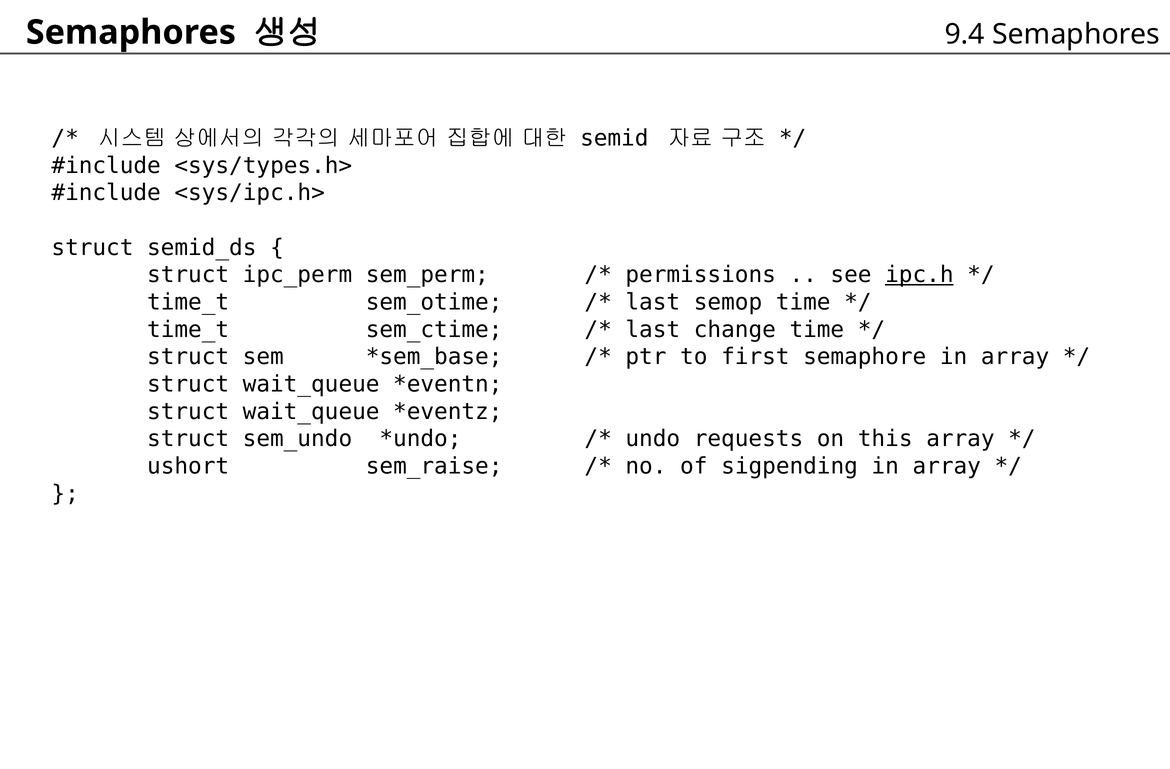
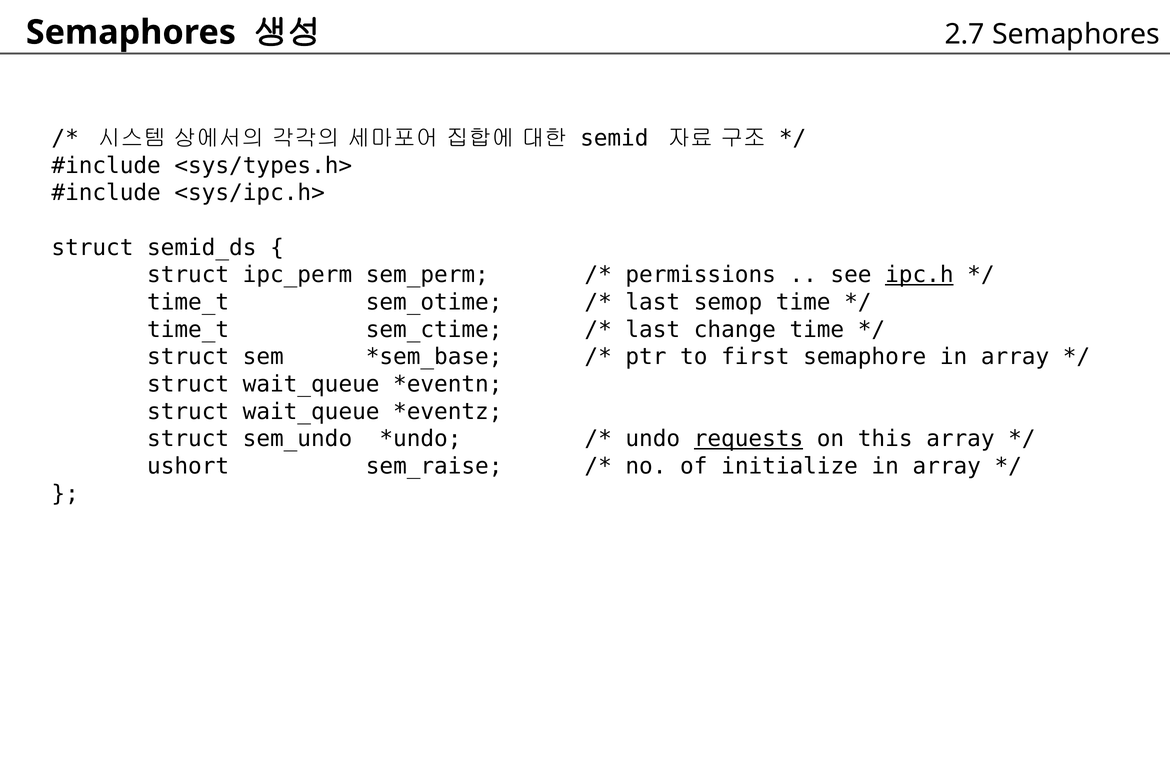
9.4: 9.4 -> 2.7 (965, 35)
requests underline: none -> present (748, 439)
sigpending: sigpending -> initialize (790, 466)
